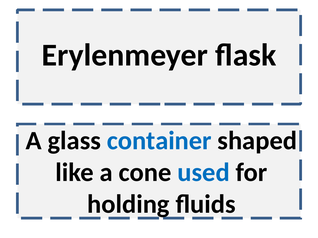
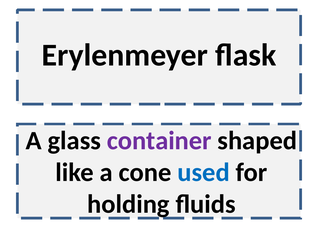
container colour: blue -> purple (159, 141)
